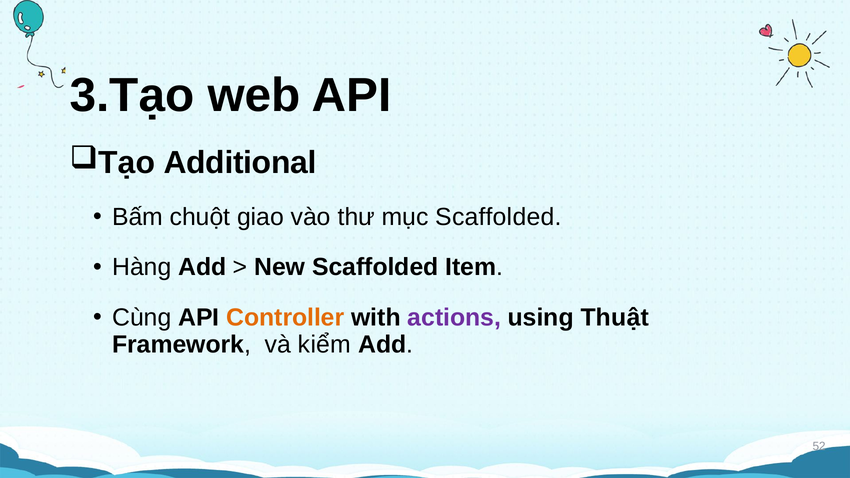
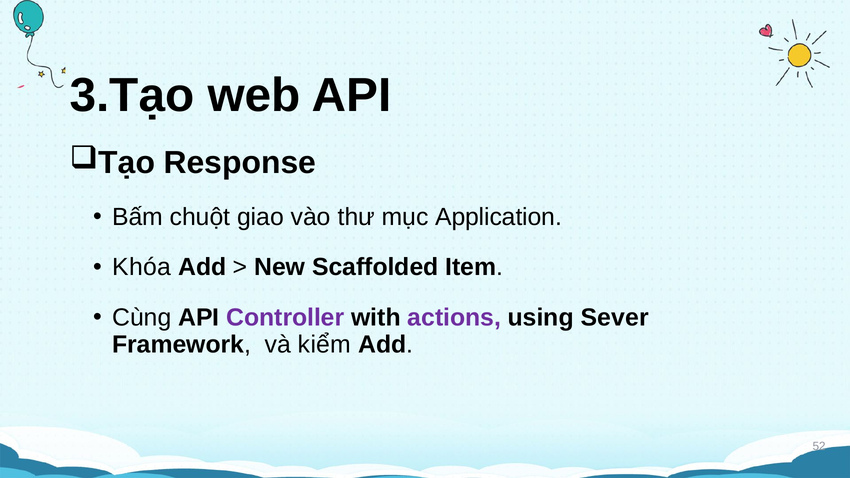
Additional: Additional -> Response (240, 163)
mục Scaffolded: Scaffolded -> Application (499, 217)
Hàng: Hàng -> Khóa (142, 267)
Controller colour: orange -> purple (285, 318)
Thuật: Thuật -> Sever (615, 318)
